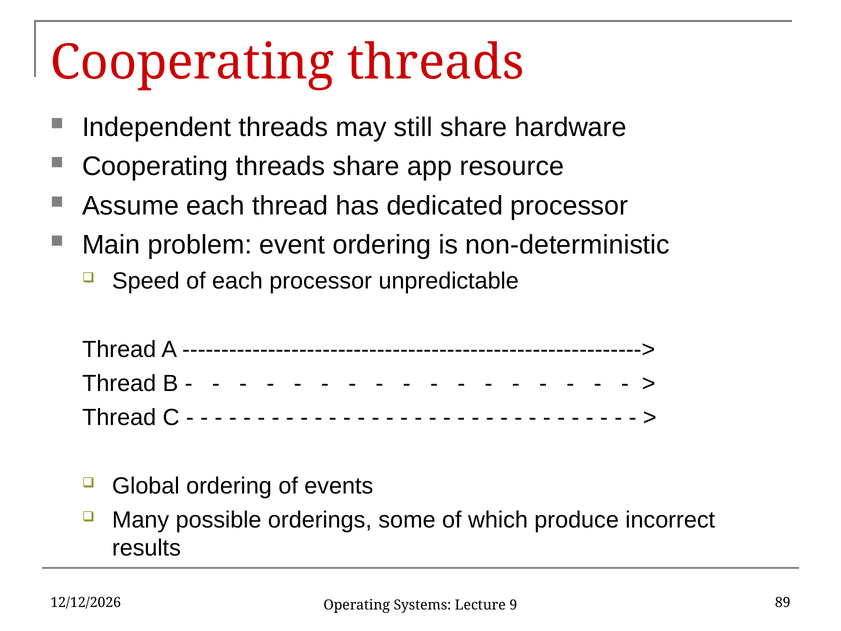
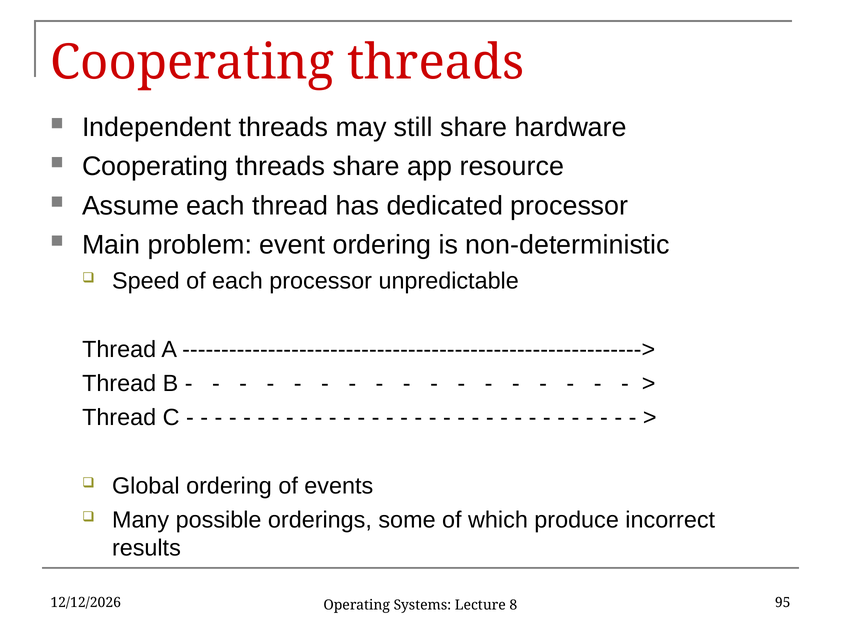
89: 89 -> 95 (783, 602)
9: 9 -> 8 (513, 605)
